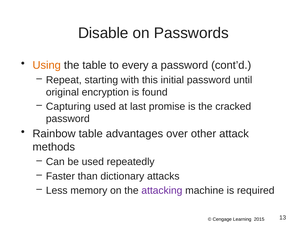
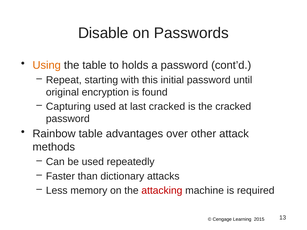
every: every -> holds (135, 65)
last promise: promise -> cracked (167, 107)
attacking colour: purple -> red (162, 191)
